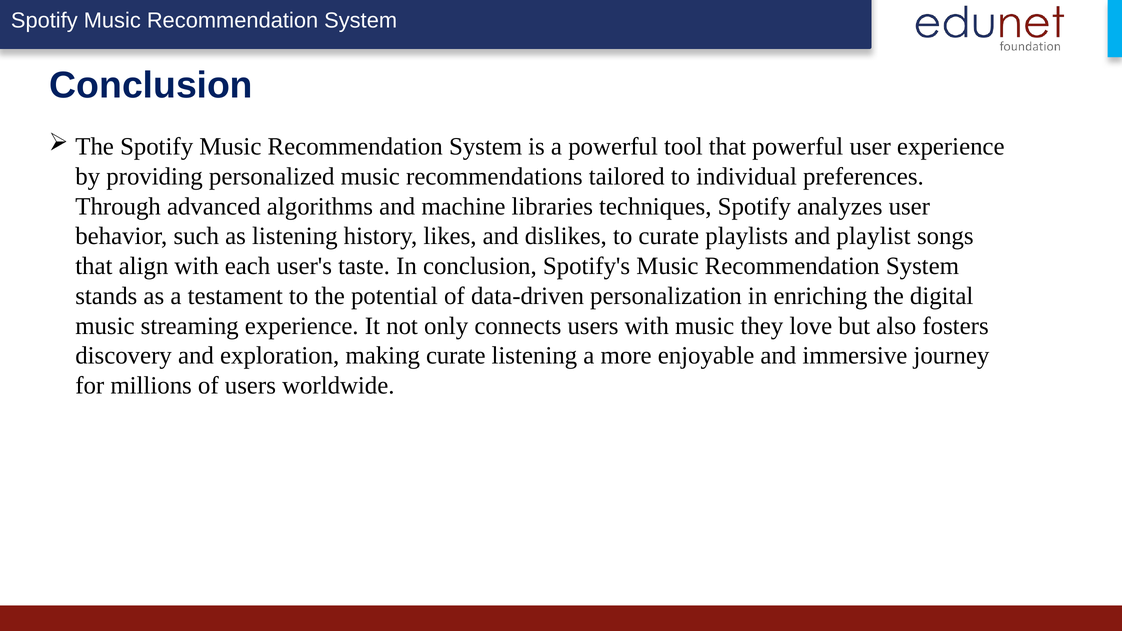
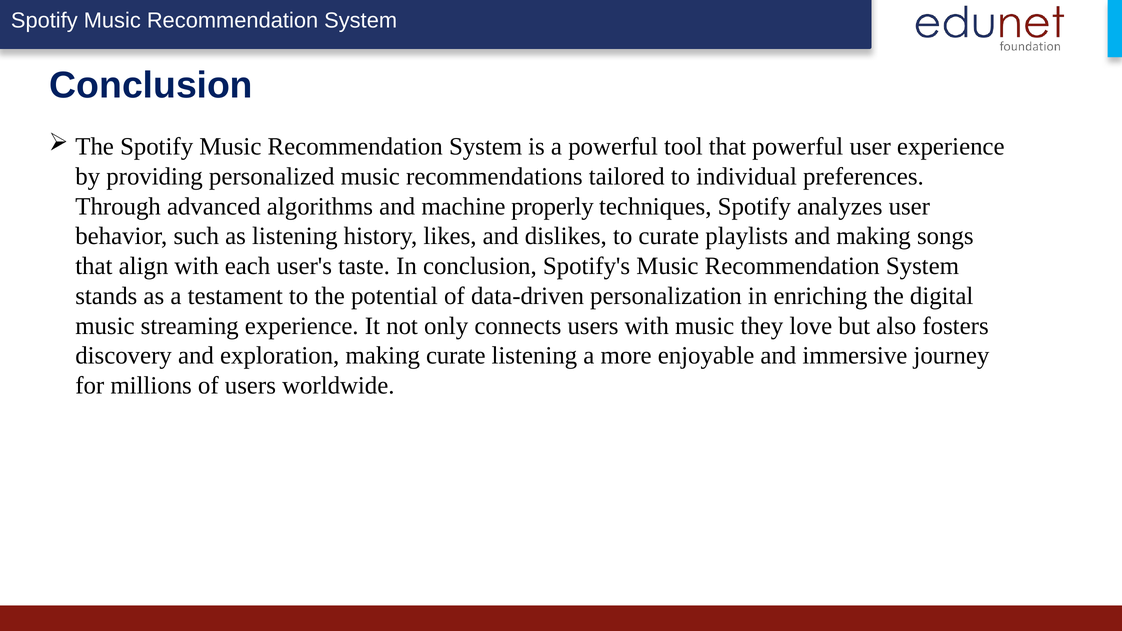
libraries: libraries -> properly (552, 206)
and playlist: playlist -> making (874, 236)
